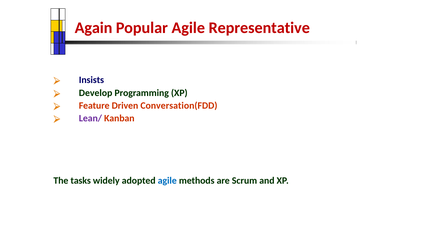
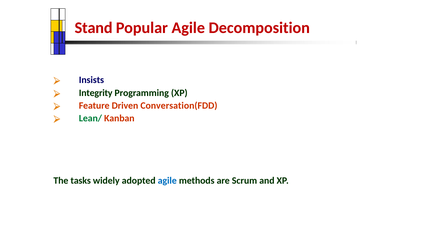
Again: Again -> Stand (94, 28)
Representative: Representative -> Decomposition (259, 28)
Develop: Develop -> Integrity (96, 93)
Lean/ colour: purple -> green (90, 118)
